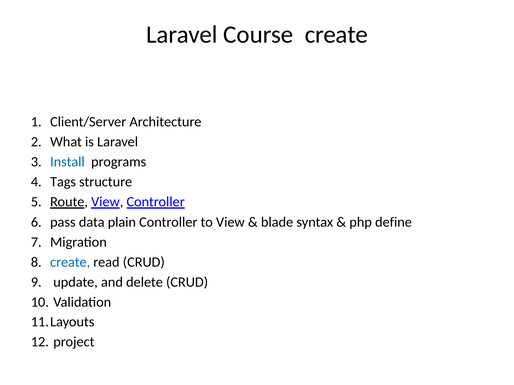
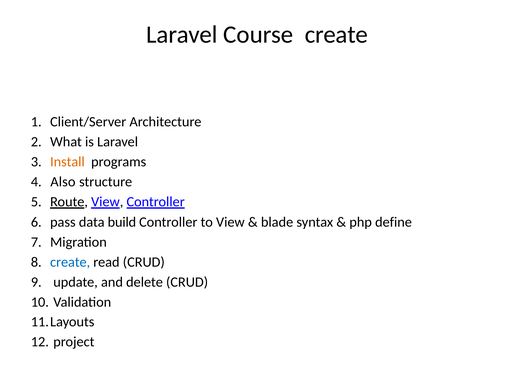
Install colour: blue -> orange (67, 162)
Tags: Tags -> Also (63, 182)
plain: plain -> build (122, 222)
